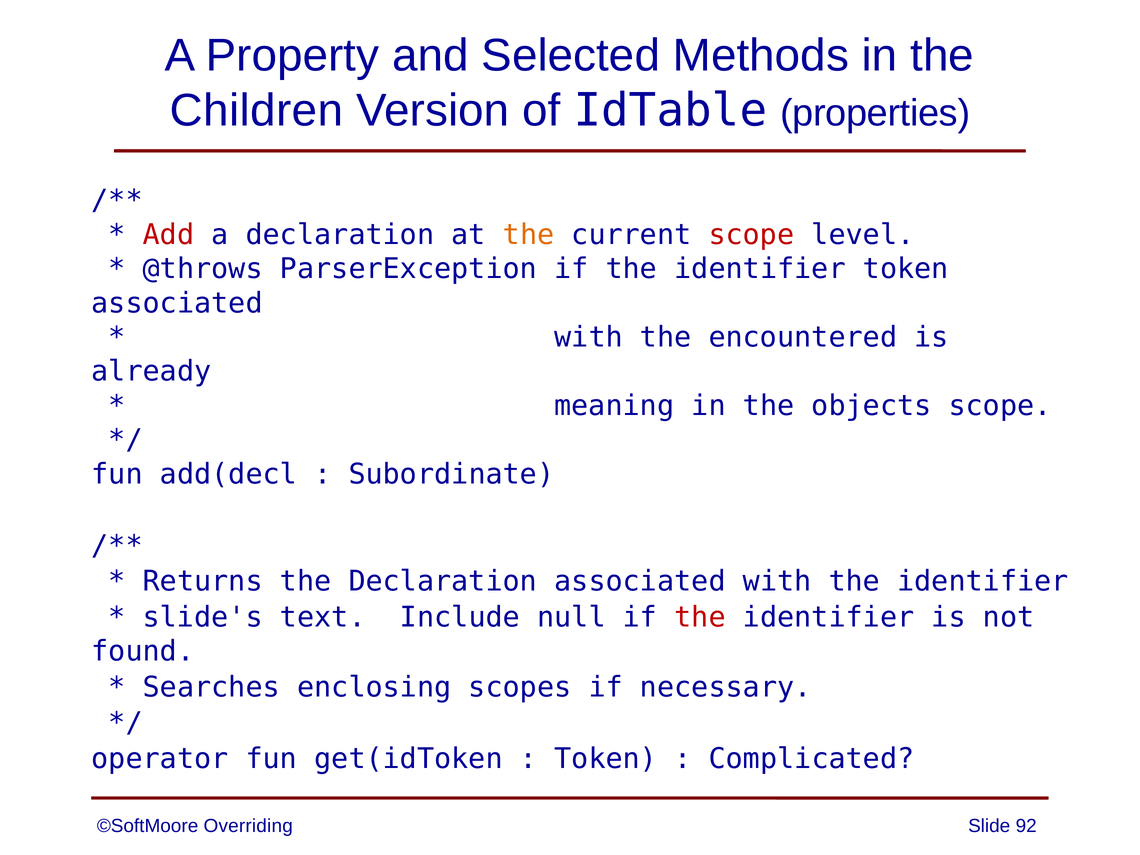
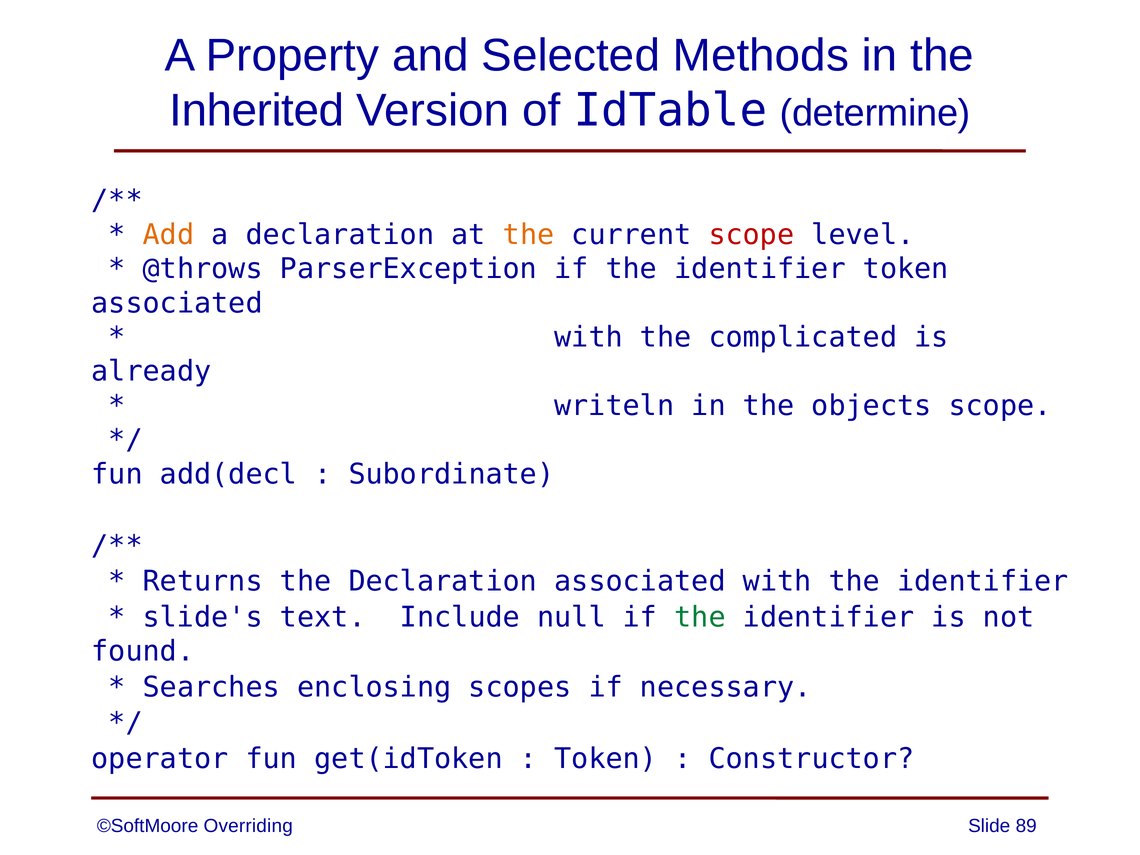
Children: Children -> Inherited (257, 111)
properties: properties -> determine (875, 113)
Add colour: red -> orange (168, 235)
encountered: encountered -> complicated (803, 337)
meaning: meaning -> writeln (614, 406)
the colour: red -> green (700, 617)
Complicated: Complicated -> Constructor (812, 759)
92: 92 -> 89 (1026, 826)
